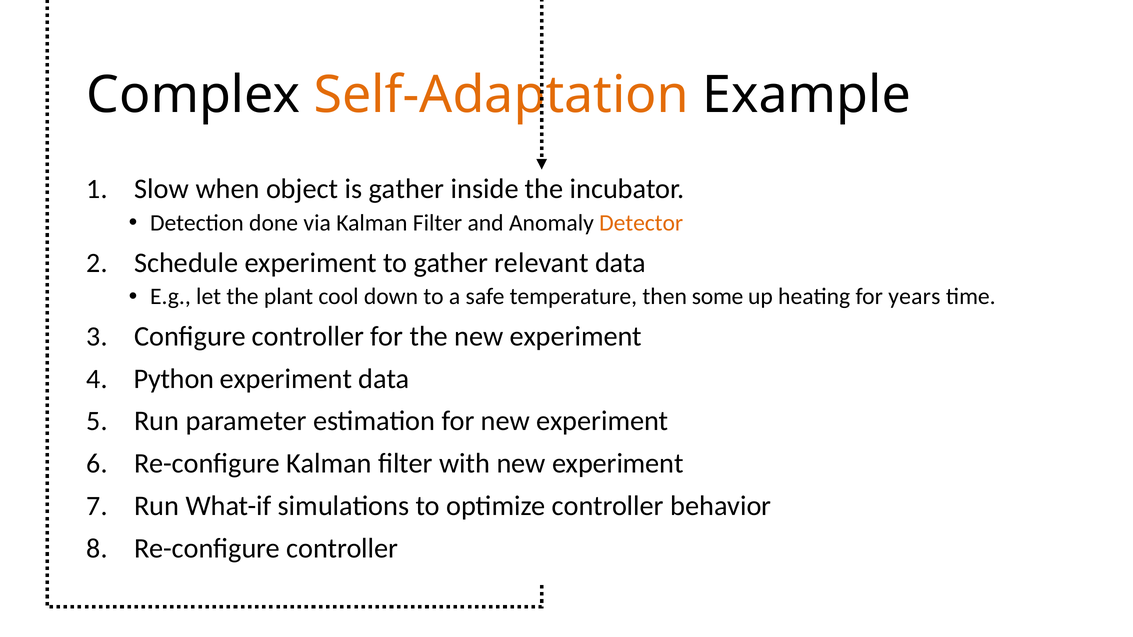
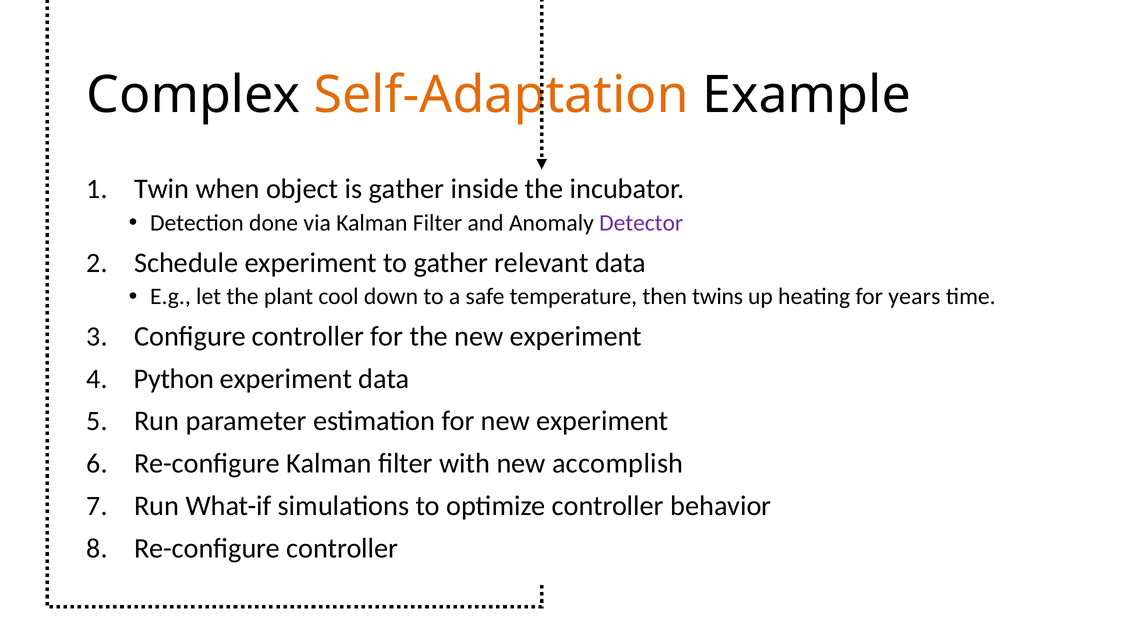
Slow: Slow -> Twin (162, 189)
Detector colour: orange -> purple (641, 223)
some: some -> twins (718, 297)
with new experiment: experiment -> accomplish (618, 464)
